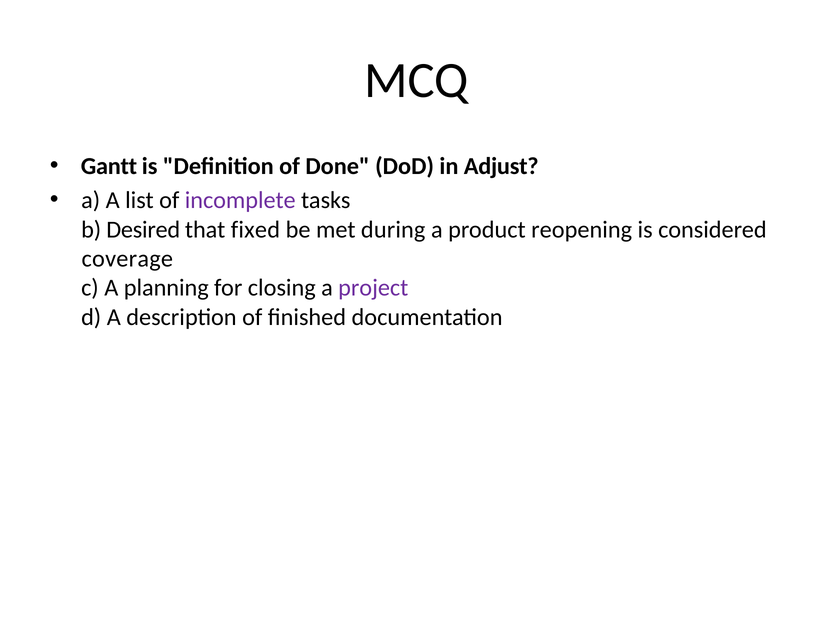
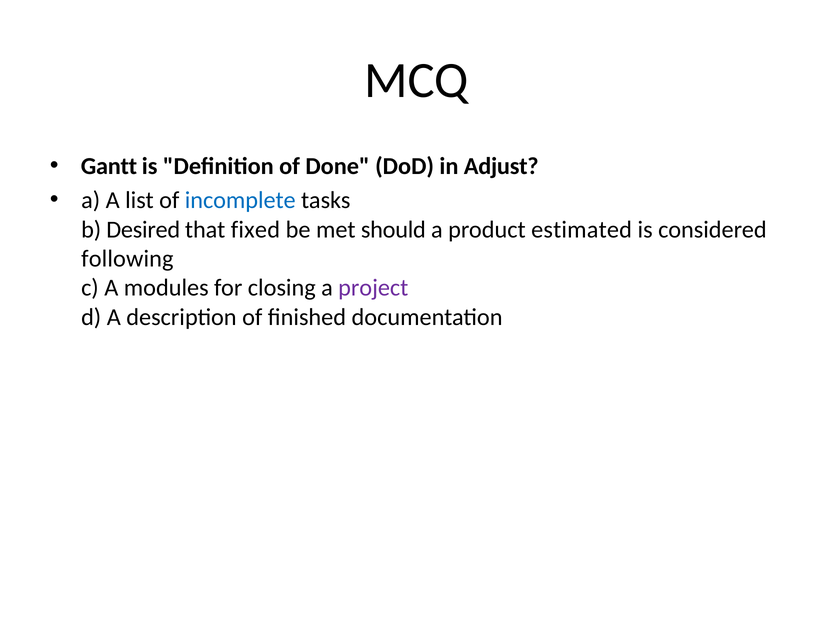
incomplete colour: purple -> blue (240, 200)
during: during -> should (393, 229)
reopening: reopening -> estimated (582, 229)
coverage: coverage -> following (127, 259)
planning: planning -> modules (166, 288)
